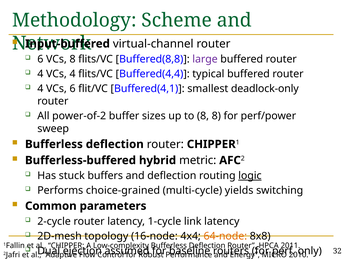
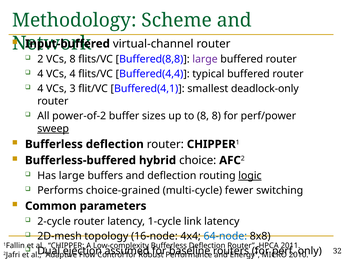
6: 6 -> 2 (40, 59)
VCs 6: 6 -> 3 (73, 88)
sweep underline: none -> present (53, 129)
metric: metric -> choice (198, 160)
Has stuck: stuck -> large (72, 175)
yields: yields -> fewer (239, 190)
64-node colour: orange -> blue (225, 236)
